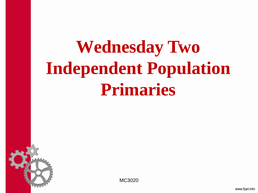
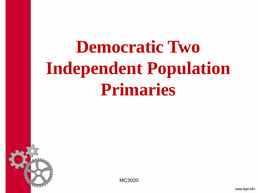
Wednesday: Wednesday -> Democratic (120, 47)
